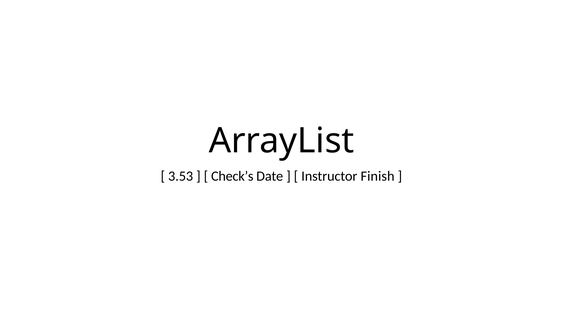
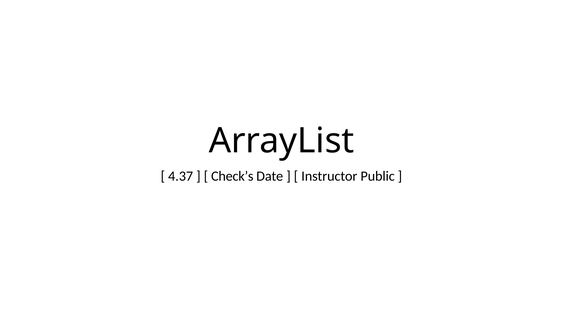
3.53: 3.53 -> 4.37 (181, 176)
Finish: Finish -> Public (378, 176)
